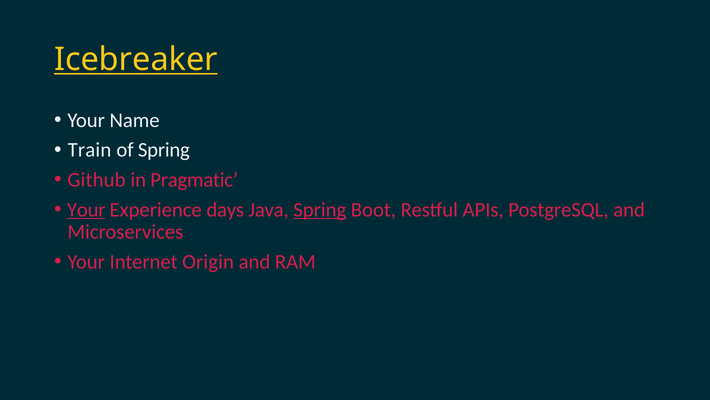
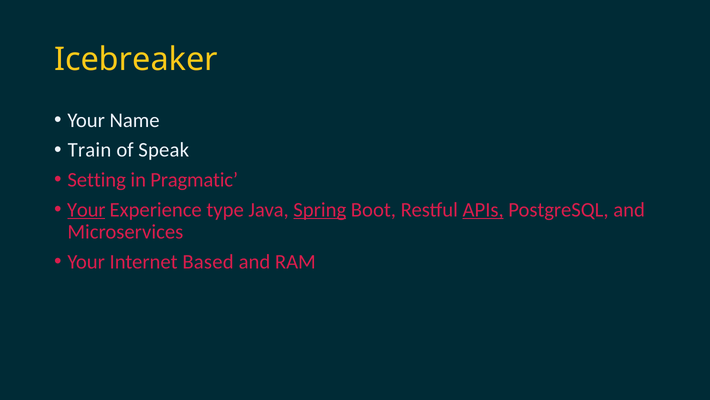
Icebreaker underline: present -> none (136, 60)
of Spring: Spring -> Speak (164, 150)
Github: Github -> Setting (97, 180)
days: days -> type (225, 209)
APIs underline: none -> present (483, 209)
Origin: Origin -> Based (208, 261)
